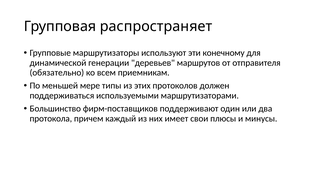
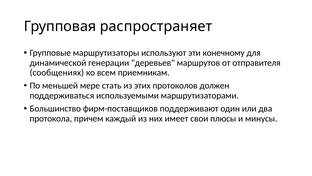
обязательно: обязательно -> сообщениях (57, 72)
типы: типы -> стать (112, 85)
